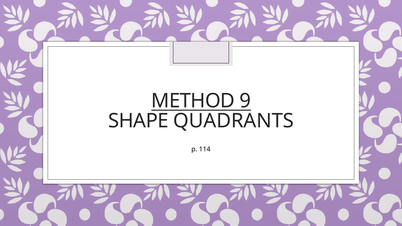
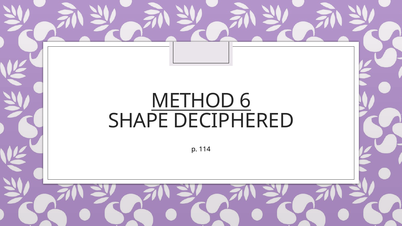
9: 9 -> 6 (245, 101)
QUADRANTS: QUADRANTS -> DECIPHERED (234, 121)
